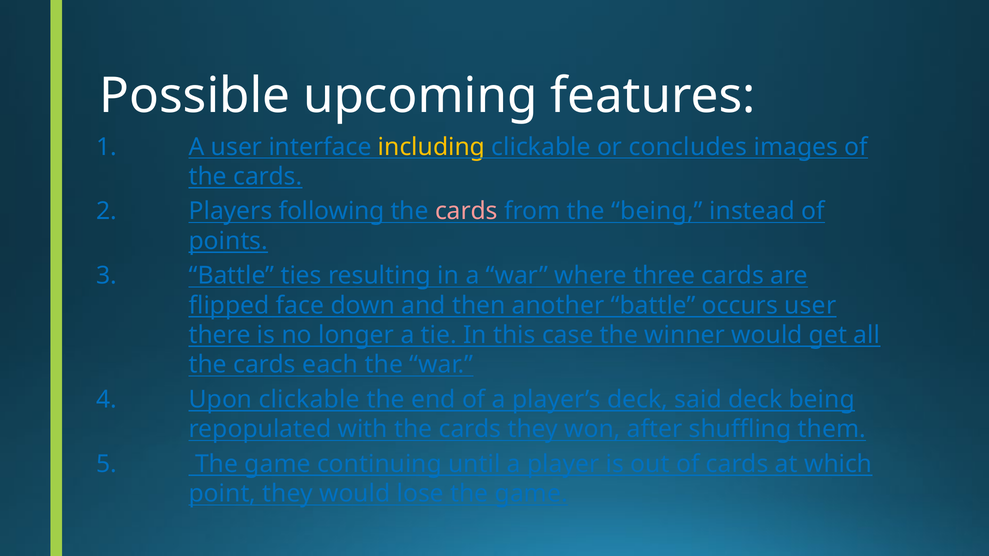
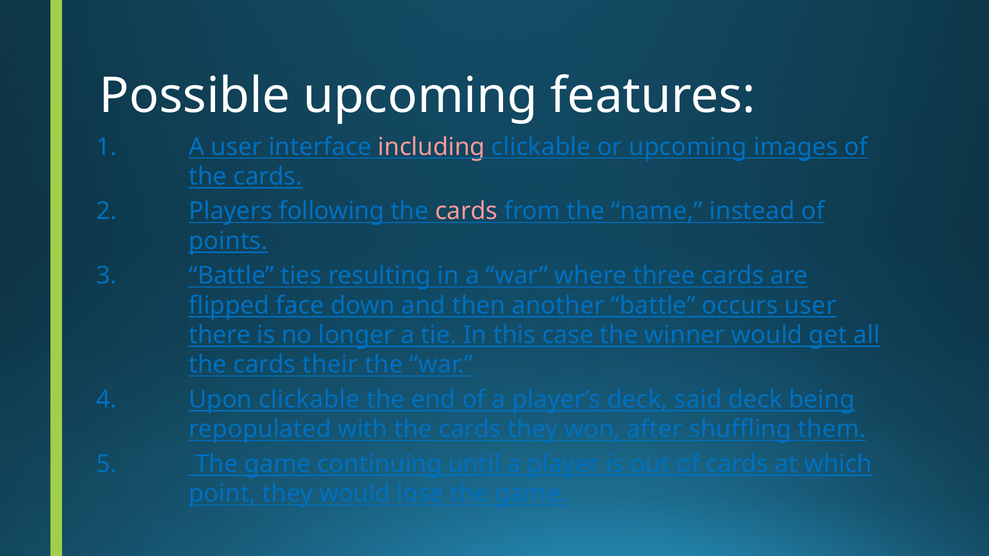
including colour: yellow -> pink (431, 147)
or concludes: concludes -> upcoming (688, 147)
the being: being -> name (657, 211)
each: each -> their (330, 365)
